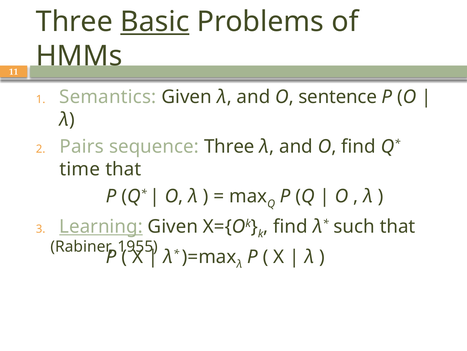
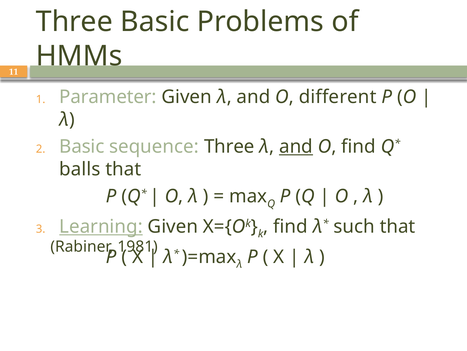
Basic underline: present -> none (155, 22)
Semantics: Semantics -> Parameter (108, 97)
sentence: sentence -> different (338, 97)
Pairs: Pairs -> Basic (82, 146)
and underline: none -> present (296, 146)
time: time -> balls (80, 169)
1955: 1955 -> 1981 (138, 246)
